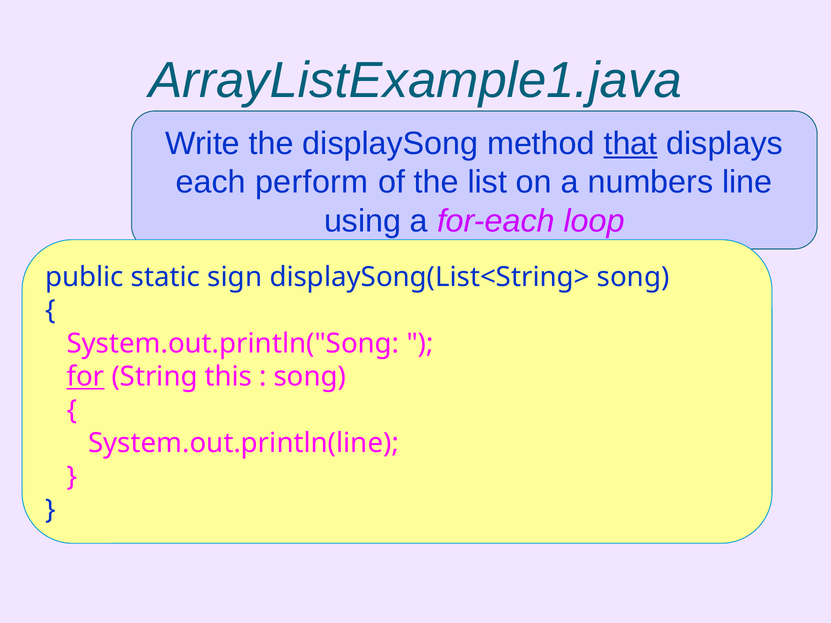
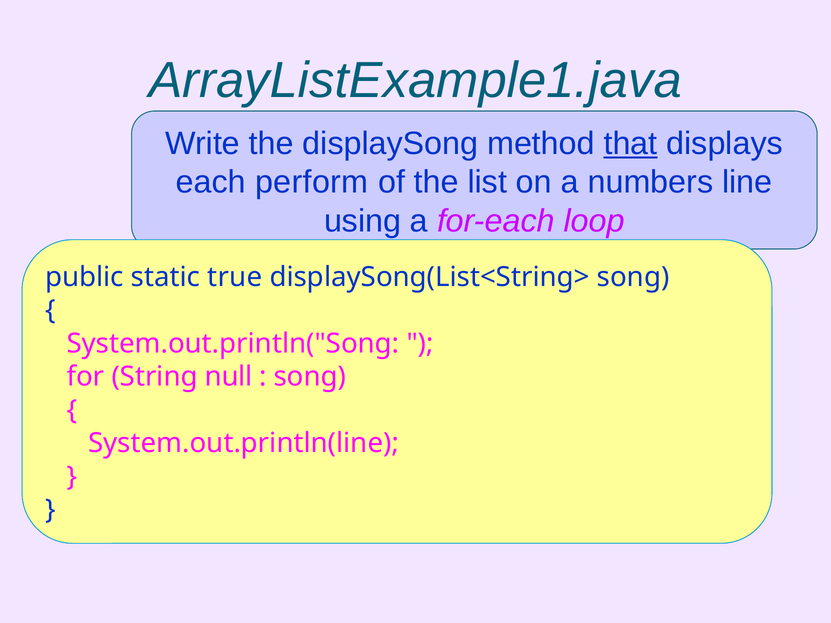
sign: sign -> true (235, 277)
for underline: present -> none (85, 377)
this: this -> null (229, 377)
